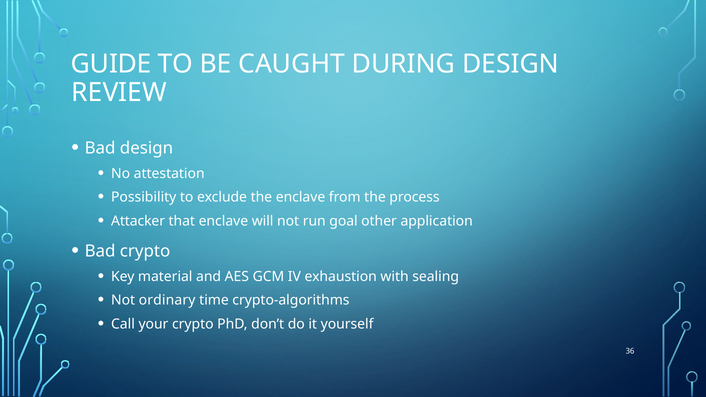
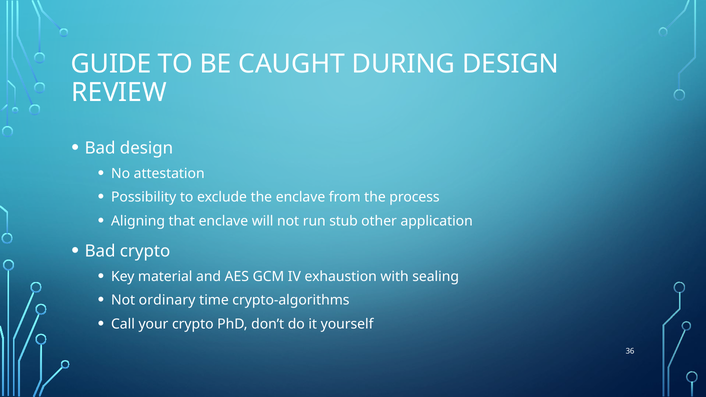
Attacker: Attacker -> Aligning (138, 221)
goal: goal -> stub (344, 221)
